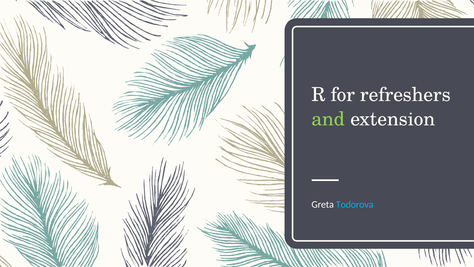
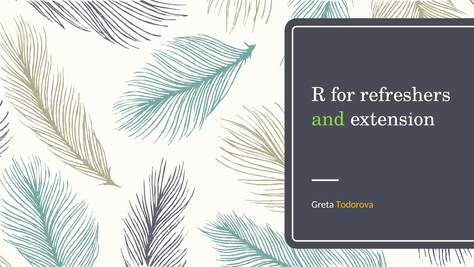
Todorova colour: light blue -> yellow (355, 204)
